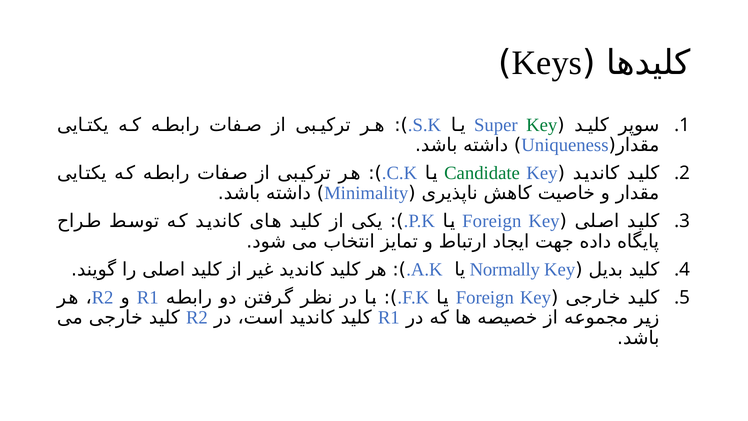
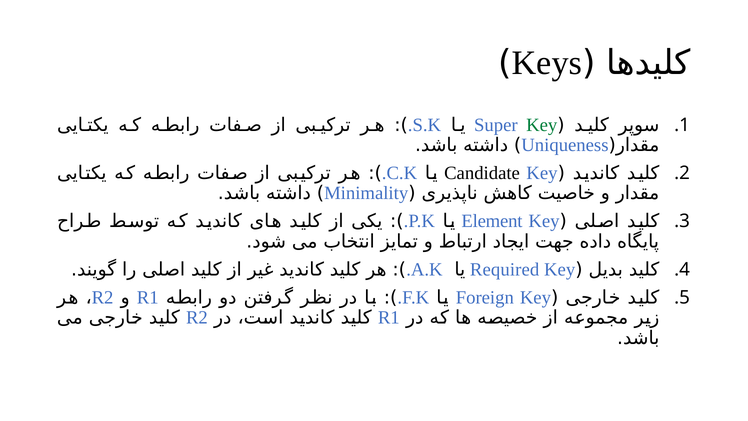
Candidate colour: green -> black (482, 173)
Foreign: Foreign -> Element (492, 221)
Normally: Normally -> Required (505, 269)
